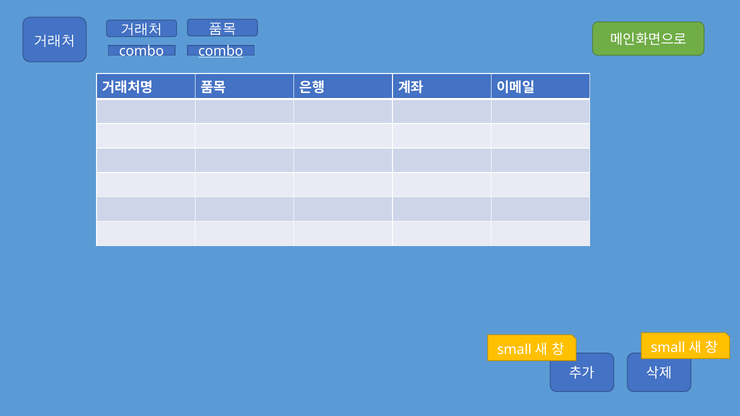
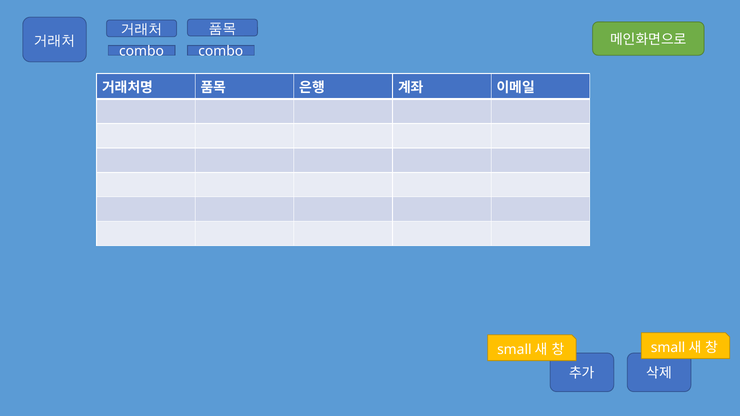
combo underline: present -> none (221, 51)
